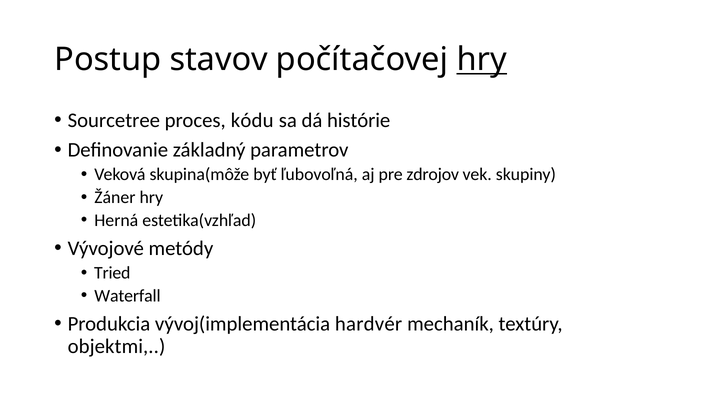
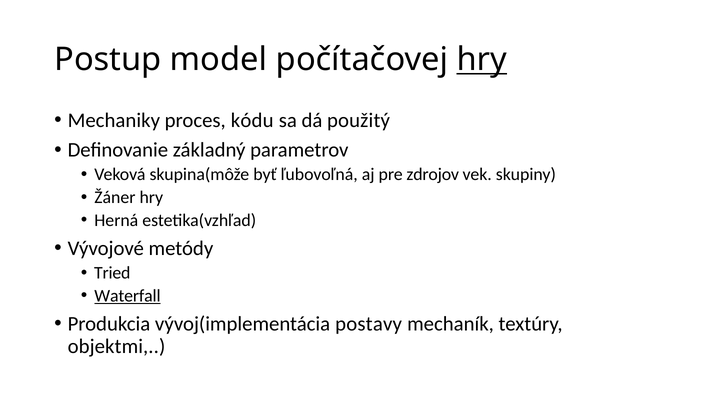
stavov: stavov -> model (219, 60)
Sourcetree: Sourcetree -> Mechaniky (114, 120)
histórie: histórie -> použitý (359, 120)
Waterfall underline: none -> present (127, 296)
hardvér: hardvér -> postavy (369, 324)
